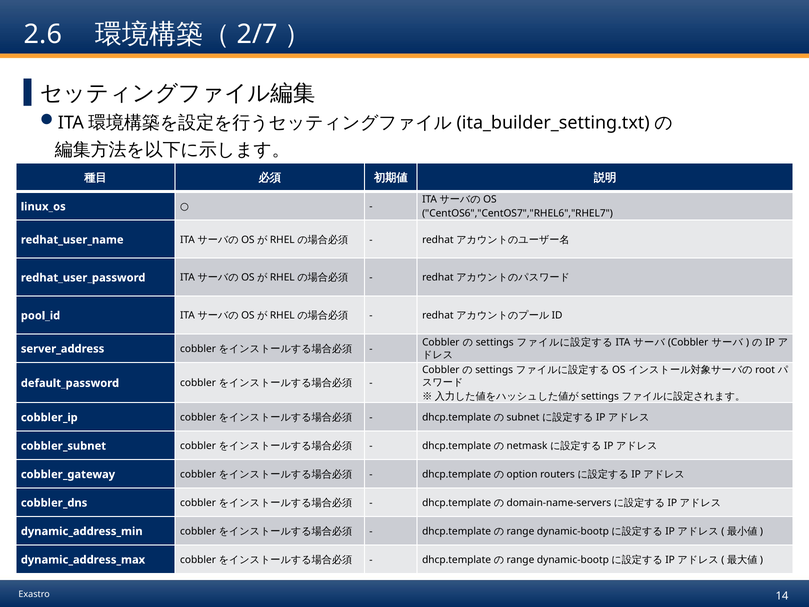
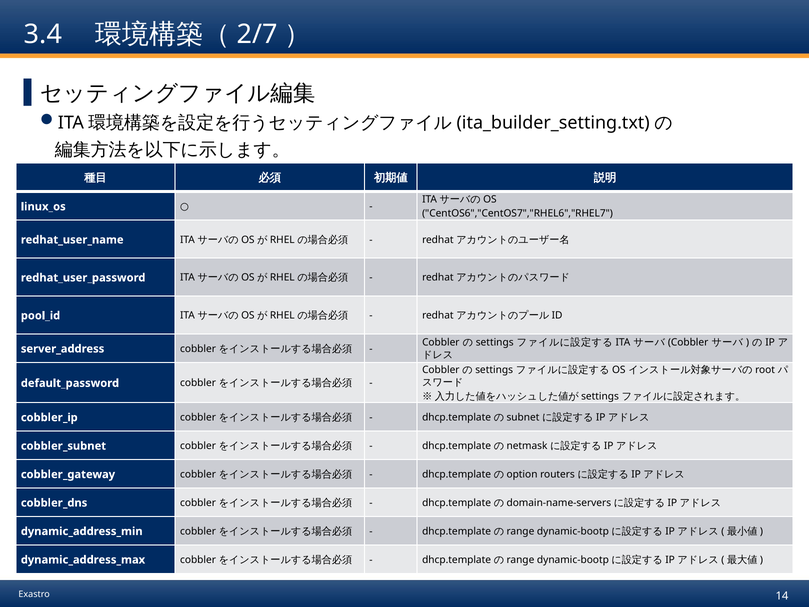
2.6: 2.6 -> 3.4 (43, 34)
